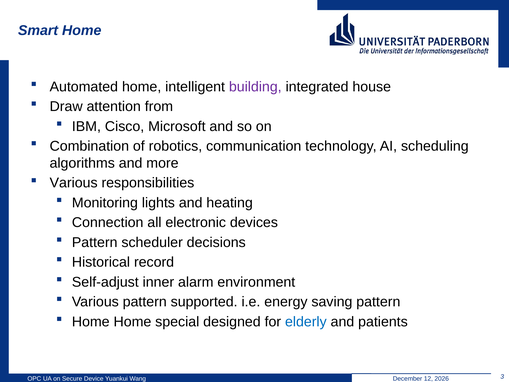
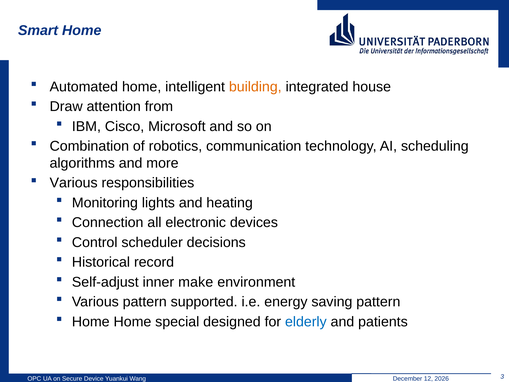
building colour: purple -> orange (255, 87)
Pattern: Pattern -> Control (95, 242)
alarm: alarm -> make (196, 282)
